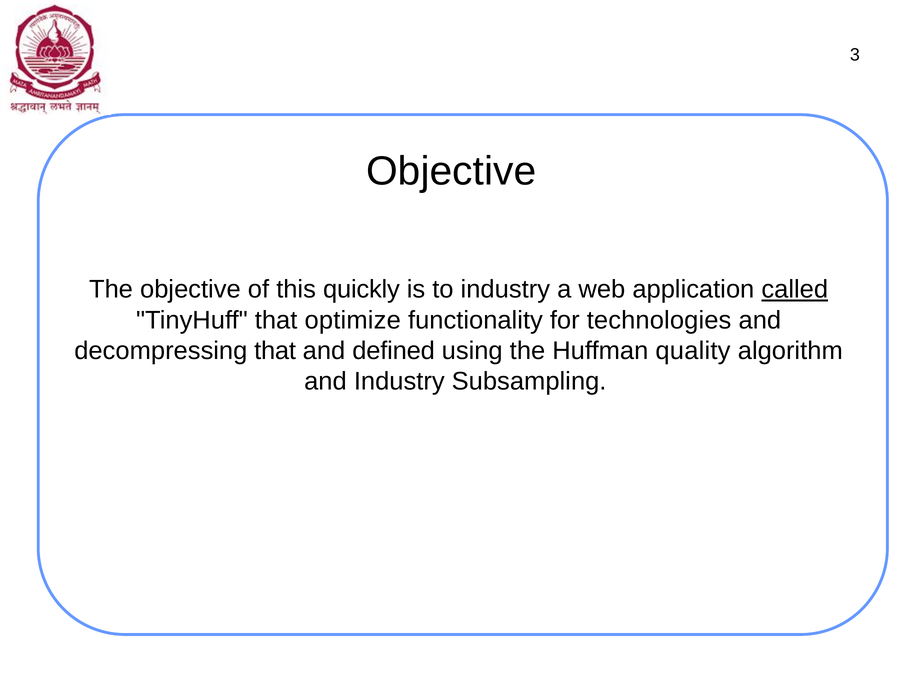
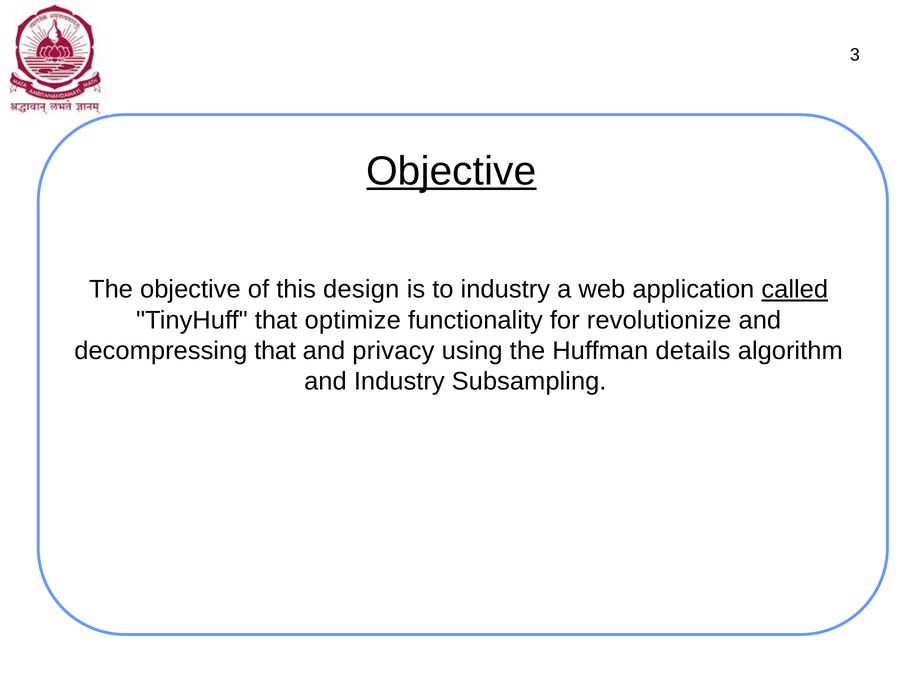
Objective underline: none -> present (451, 171)
quickly: quickly -> design (361, 290)
technologies: technologies -> revolutionize (659, 320)
defined: defined -> privacy (393, 351)
quality: quality -> details (693, 351)
